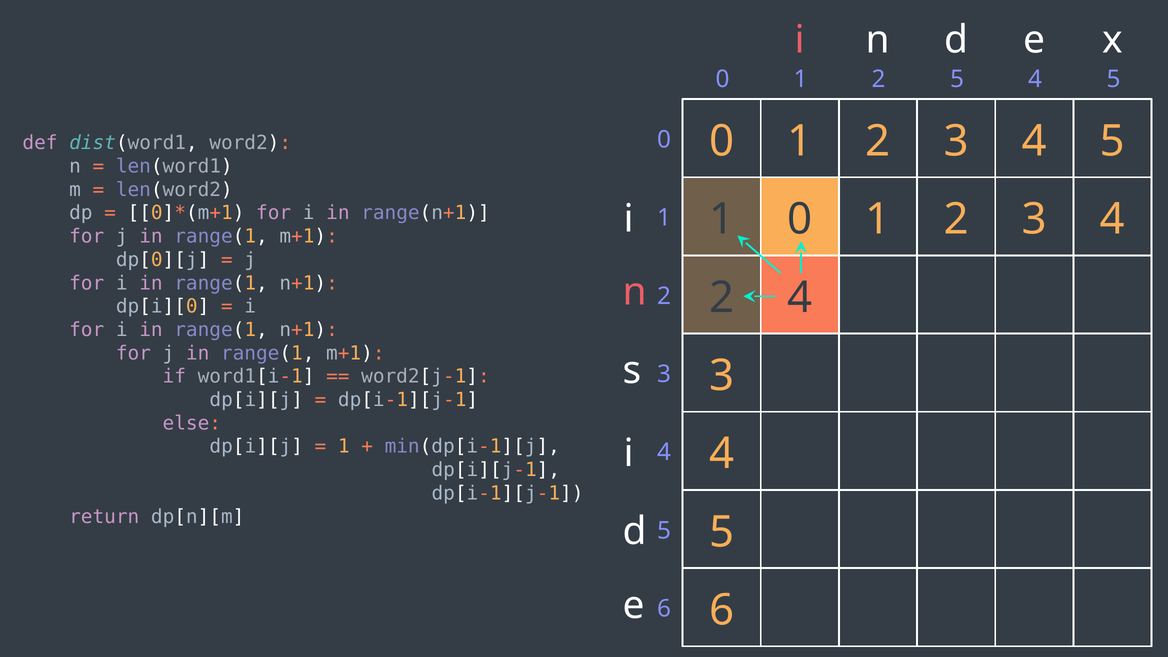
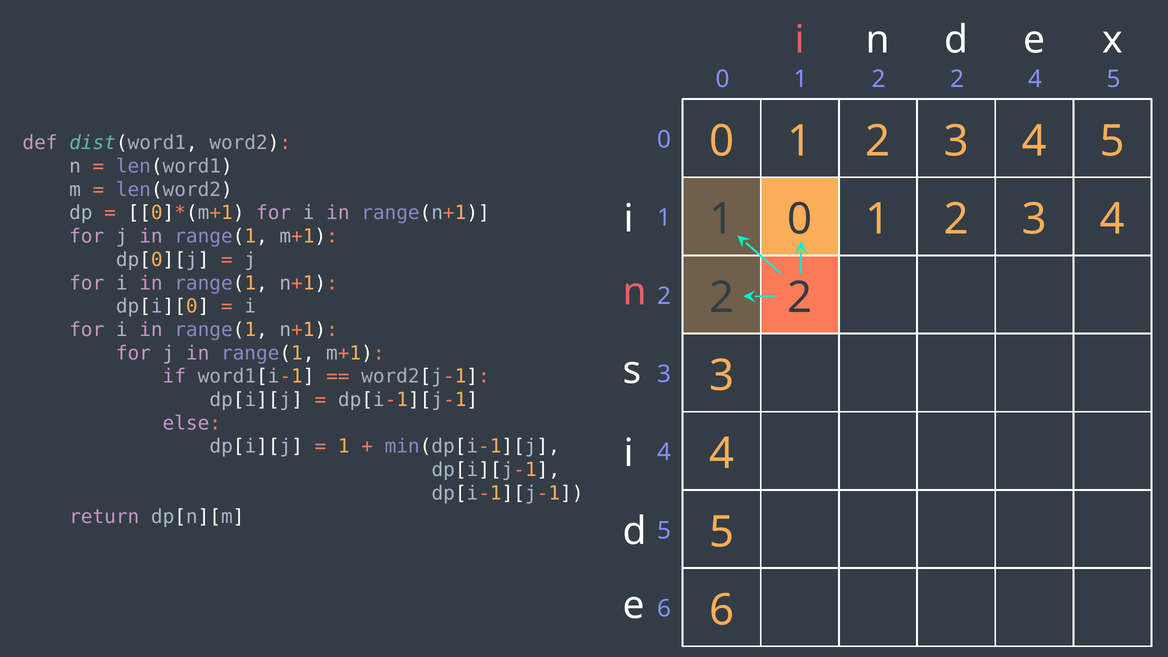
1 2 5: 5 -> 2 (957, 79)
4: 4 -> 2 (800, 298)
